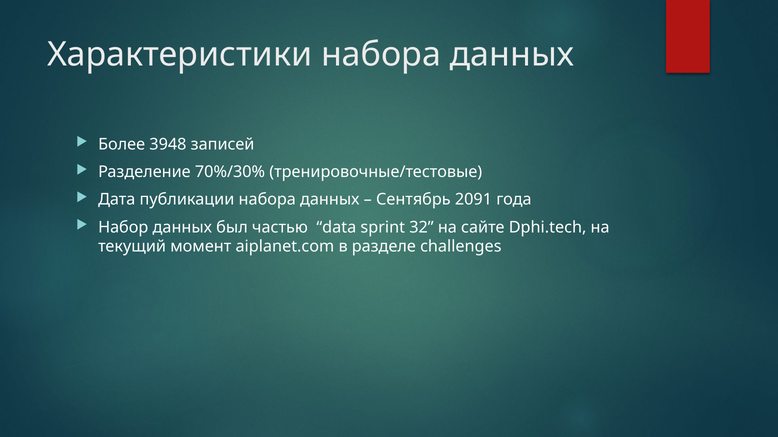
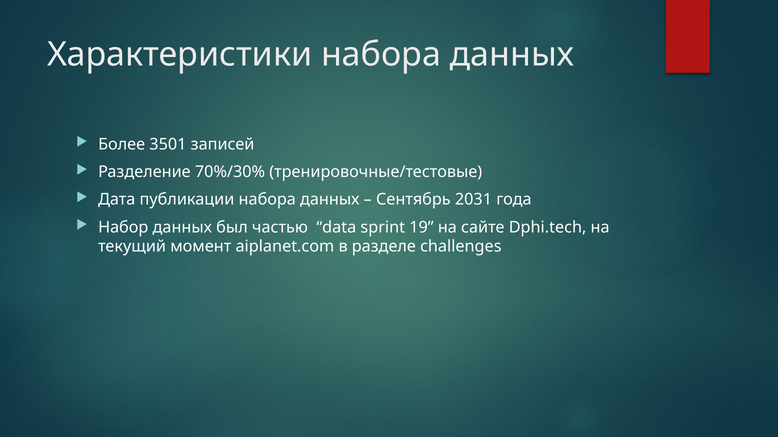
3948: 3948 -> 3501 (168, 145)
2091: 2091 -> 2031 (473, 200)
32: 32 -> 19 (421, 227)
